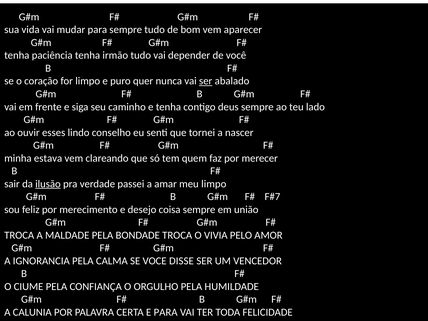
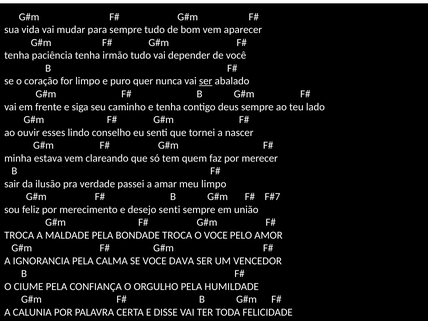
ilusão underline: present -> none (48, 184)
desejo coisa: coisa -> senti (170, 210)
O VIVIA: VIVIA -> VOCE (216, 235)
DISSE: DISSE -> DAVA (182, 261)
E PARA: PARA -> DISSE (166, 312)
